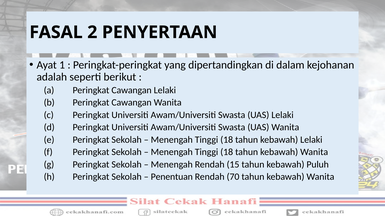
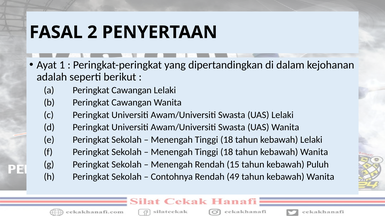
Penentuan: Penentuan -> Contohnya (172, 177)
70: 70 -> 49 (233, 177)
